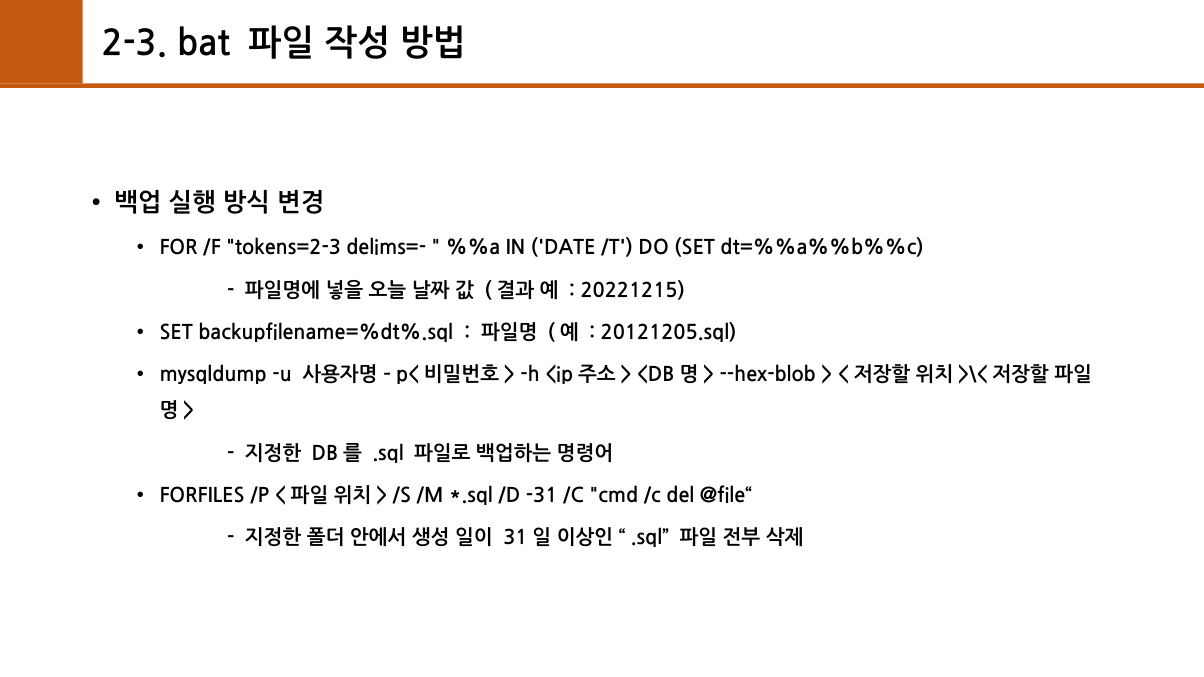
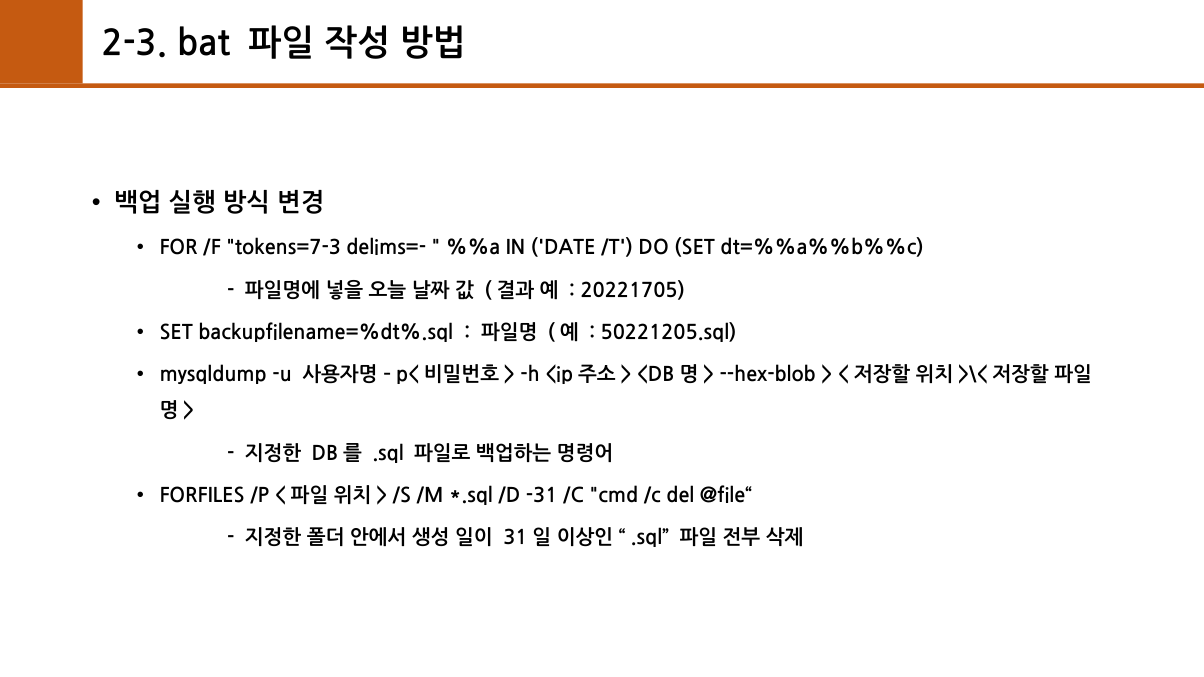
tokens=2-3: tokens=2-3 -> tokens=7-3 (284, 248)
20221215: 20221215 -> 20221705 (633, 291)
20121205.sql: 20121205.sql -> 50221205.sql (669, 333)
